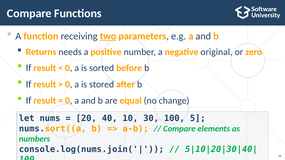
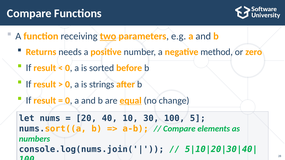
original: original -> method (217, 52)
stored: stored -> strings (102, 84)
equal underline: none -> present (131, 101)
